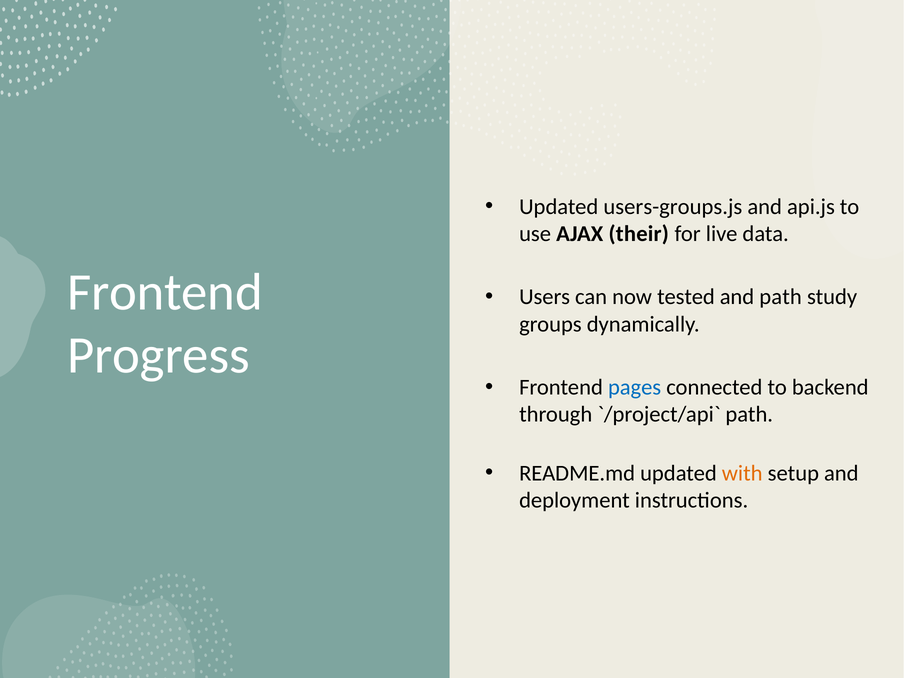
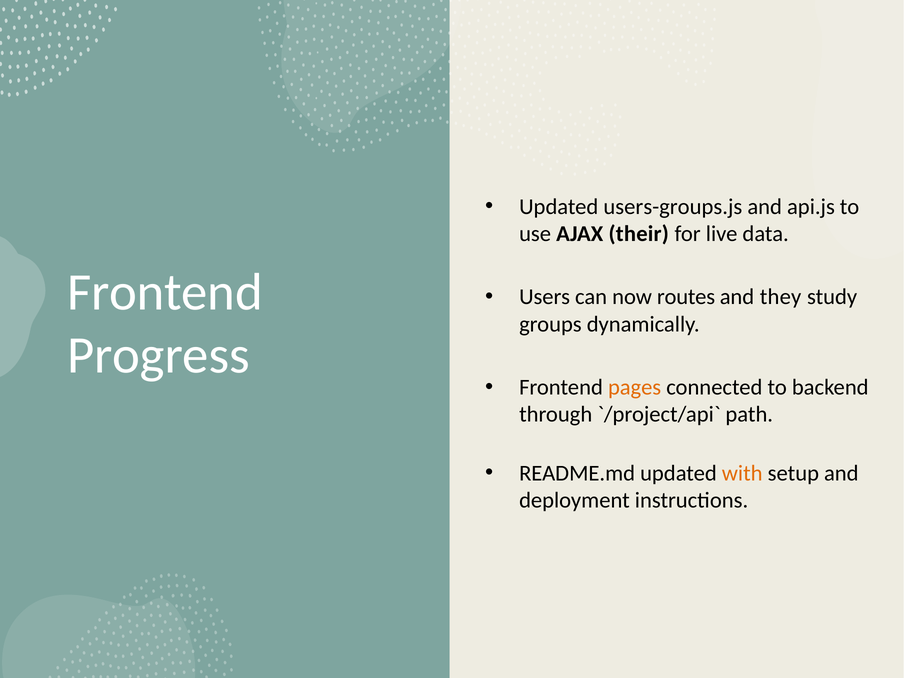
tested: tested -> routes (686, 297)
and path: path -> they (781, 297)
pages colour: blue -> orange (635, 387)
